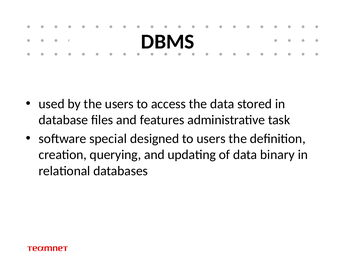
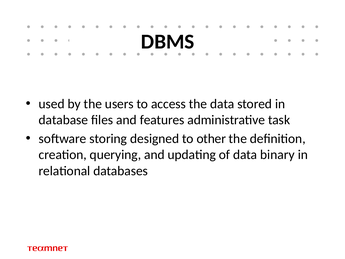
special: special -> storing (108, 139)
to users: users -> other (211, 139)
